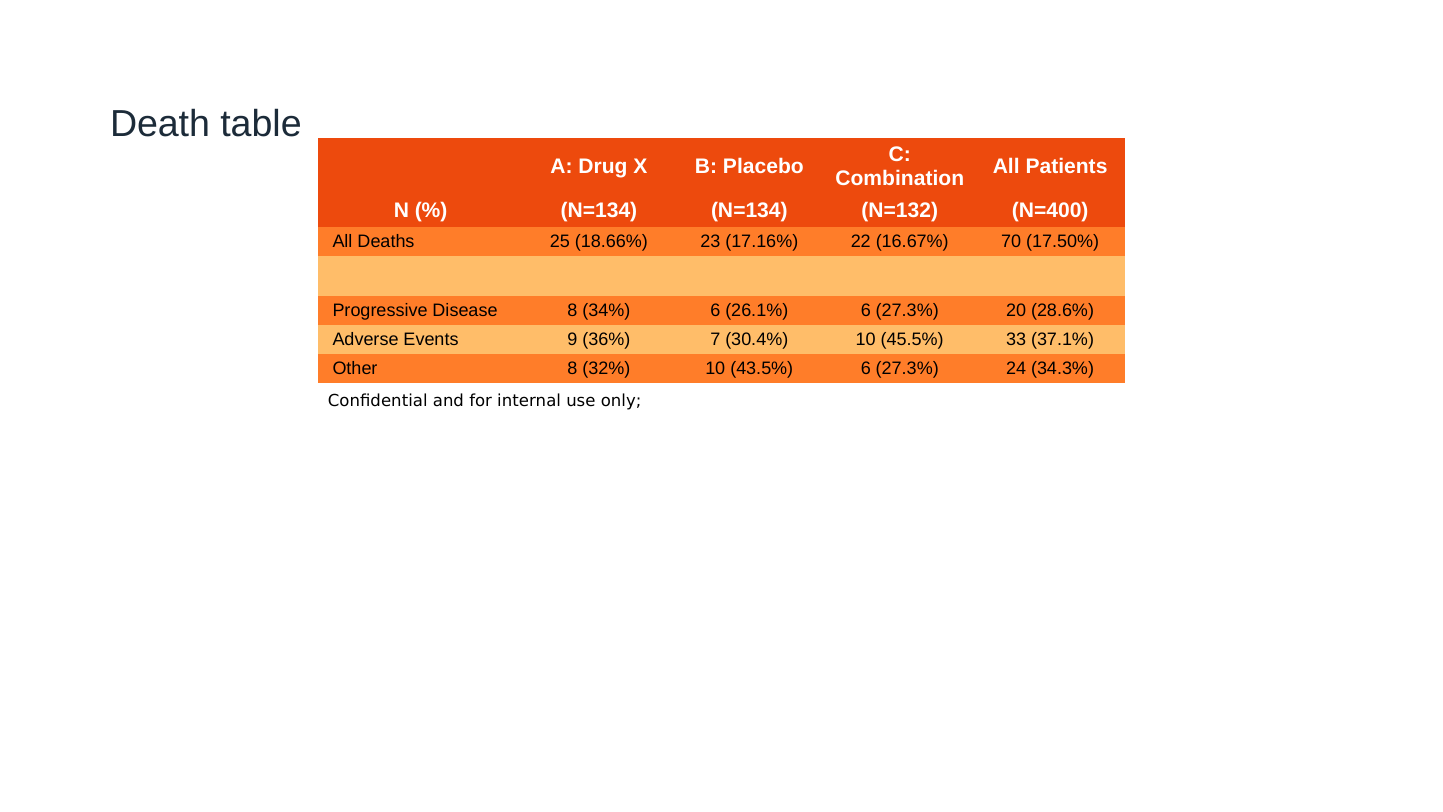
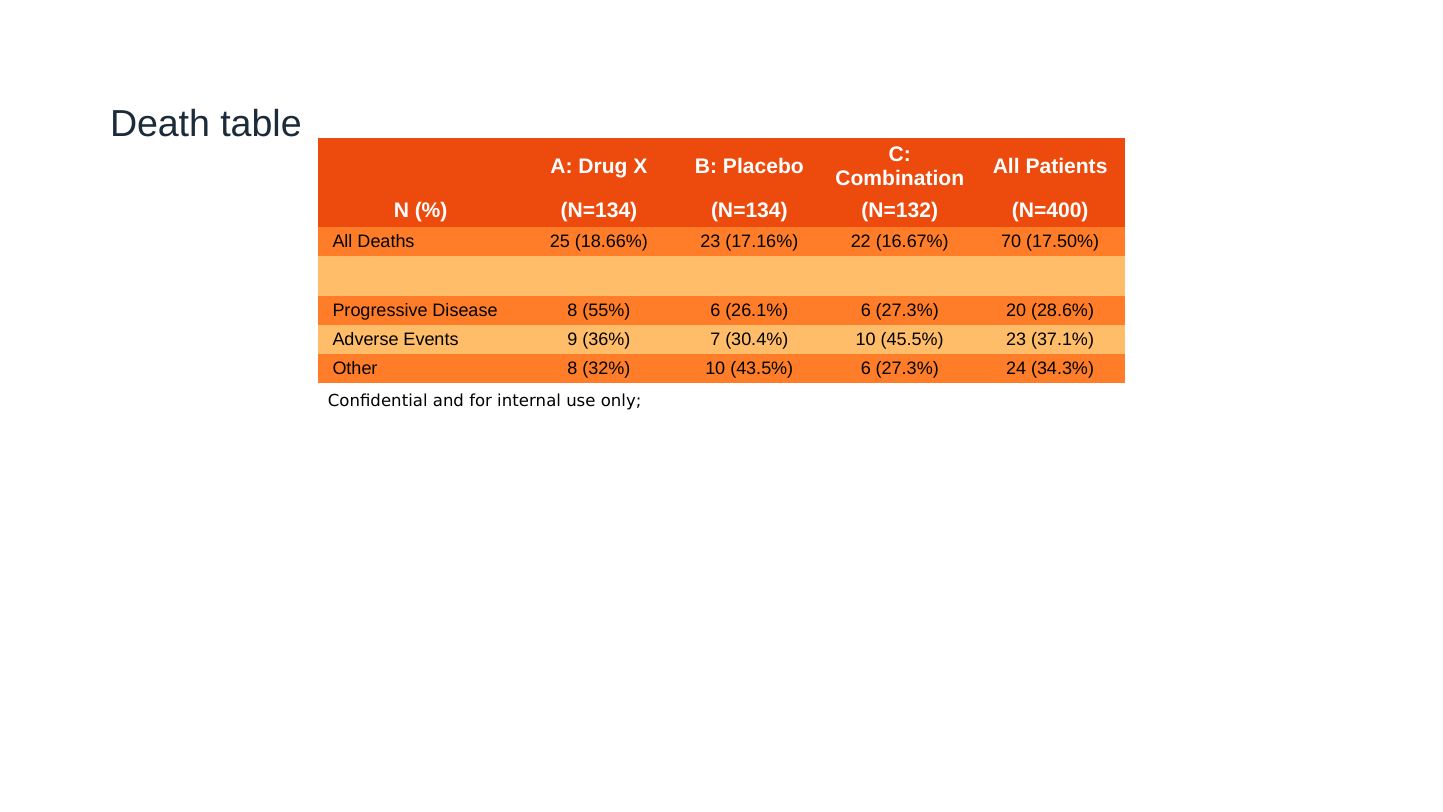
34%: 34% -> 55% (606, 310)
45.5% 33: 33 -> 23 (1016, 340)
